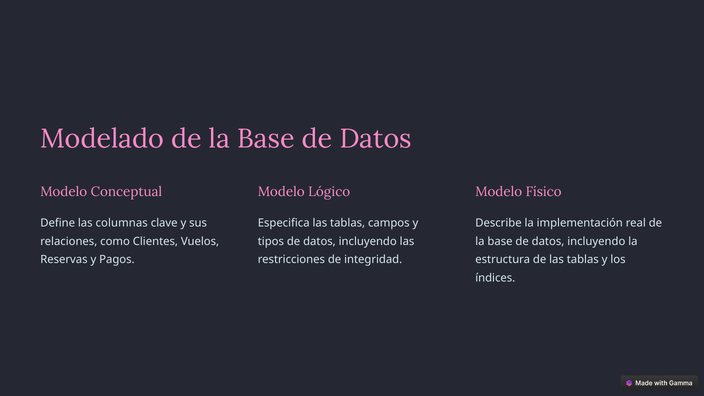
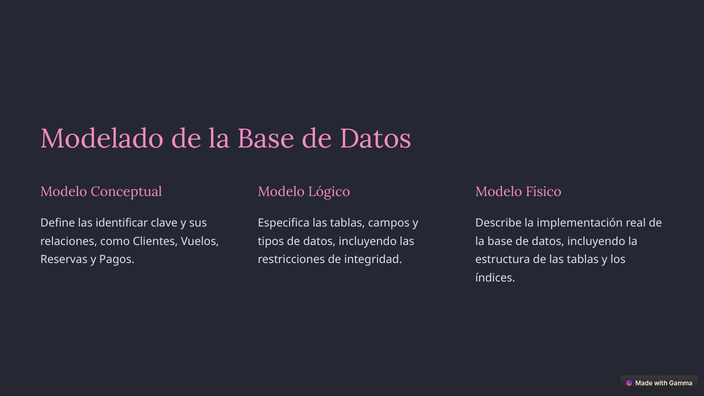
columnas: columnas -> identificar (122, 223)
